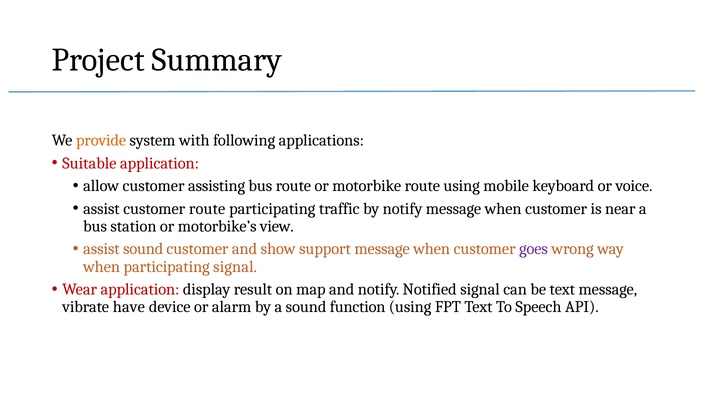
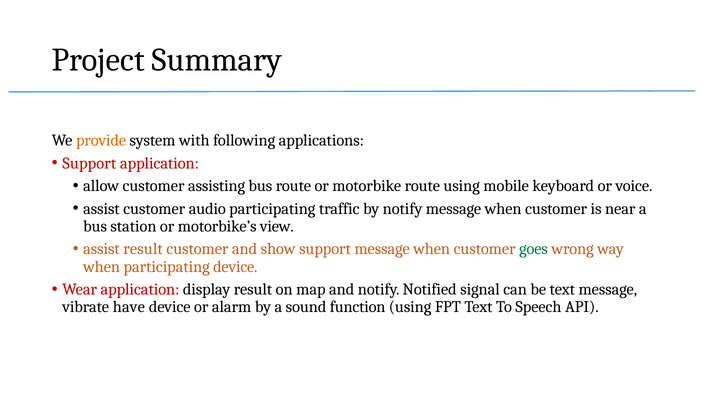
Suitable: Suitable -> Support (89, 163)
customer route: route -> audio (207, 209)
assist sound: sound -> result (143, 249)
goes colour: purple -> green (534, 249)
participating signal: signal -> device (235, 267)
